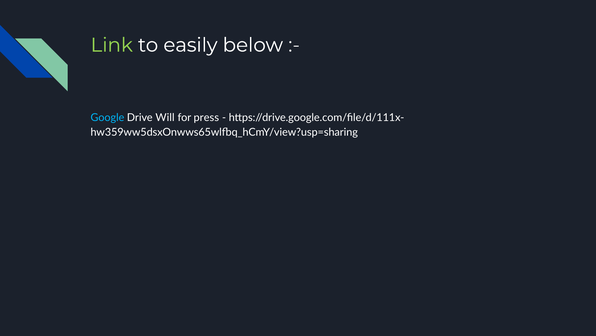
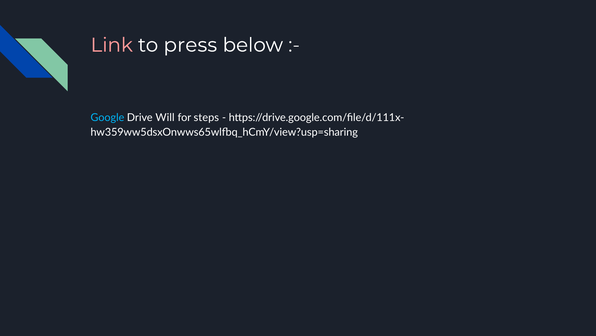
Link colour: light green -> pink (112, 45)
easily: easily -> press (190, 45)
press: press -> steps (206, 117)
